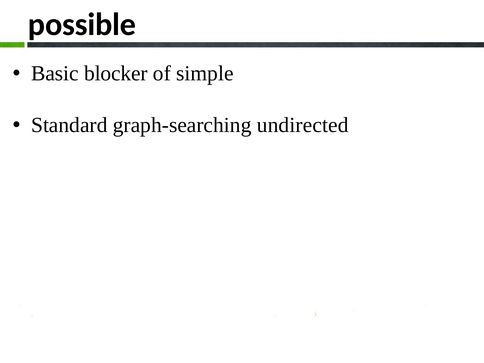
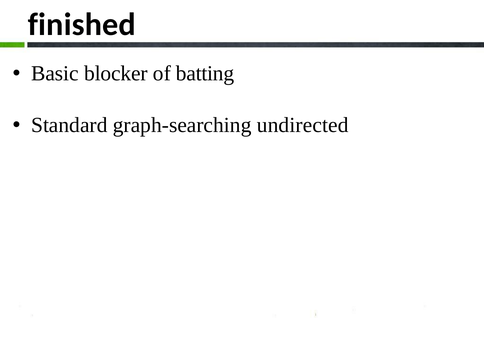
possible: possible -> finished (82, 24)
simple: simple -> batting (205, 74)
